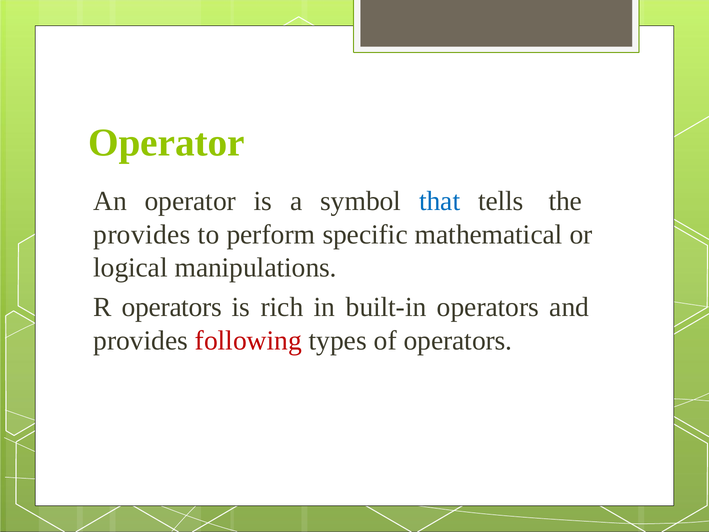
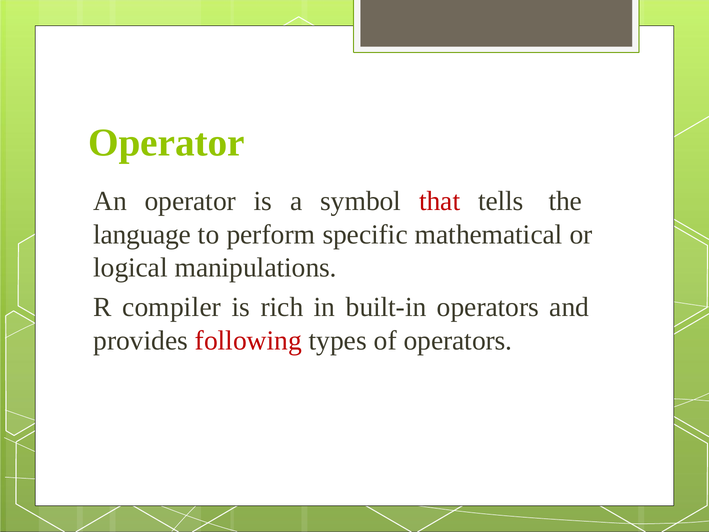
that colour: blue -> red (440, 201)
provides: provides -> language (142, 234)
R operators: operators -> compiler (172, 307)
